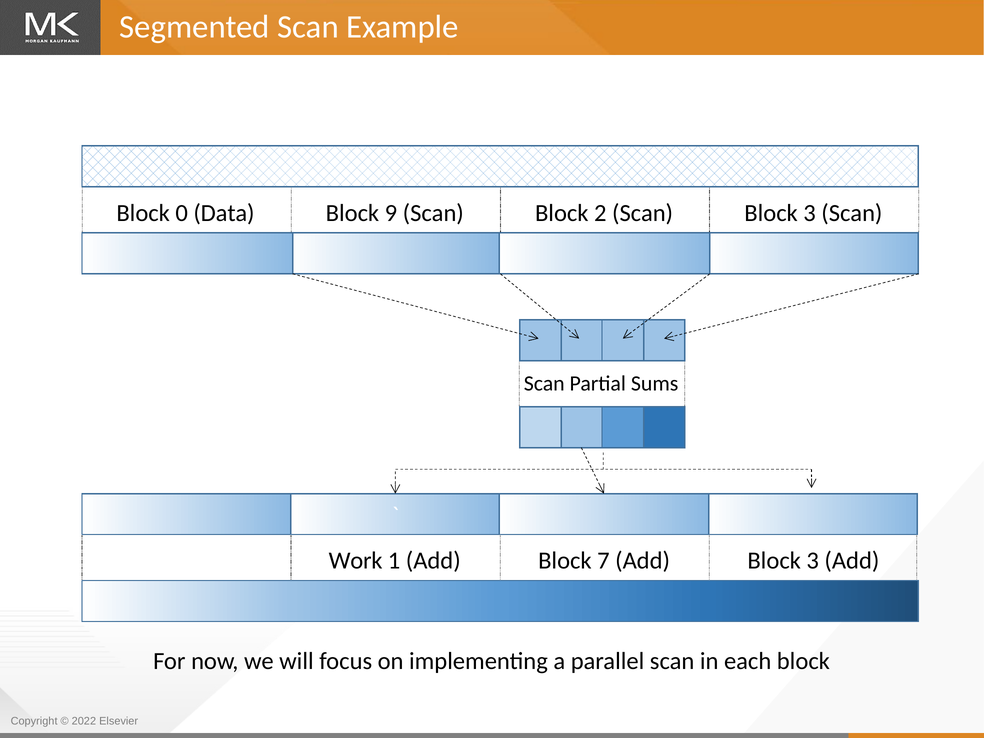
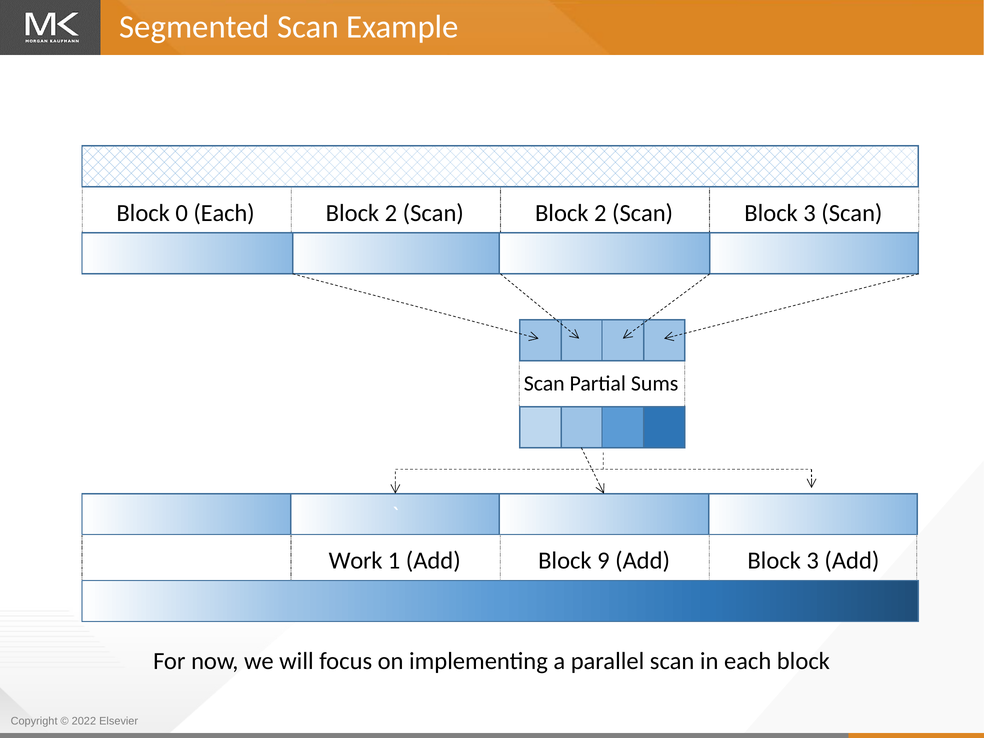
0 Data: Data -> Each (224, 213)
9: 9 -> 2 (391, 213)
7: 7 -> 9 (603, 561)
